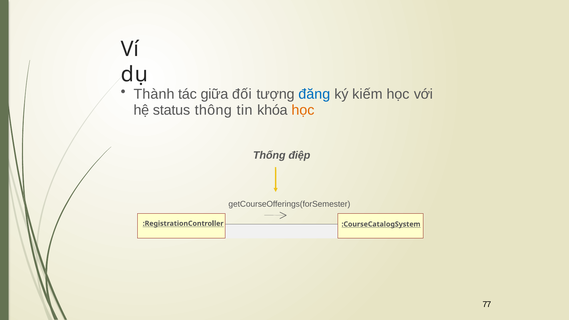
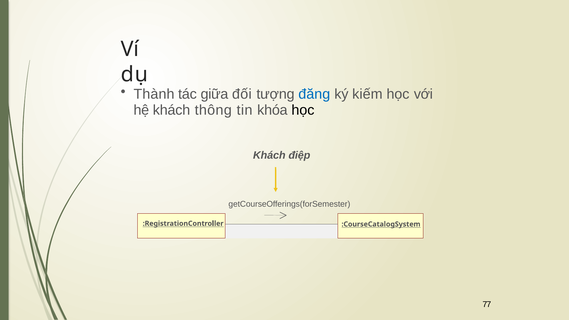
hệ status: status -> khách (172, 110)
học colour: orange -> black (303, 110)
Thống: Thống -> Khách (269, 155)
